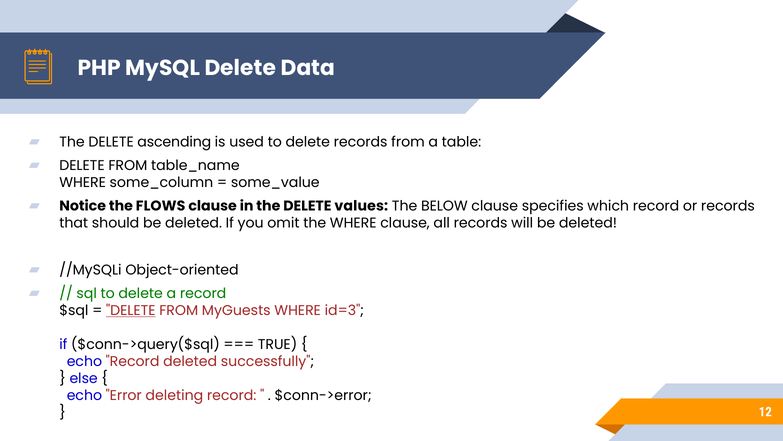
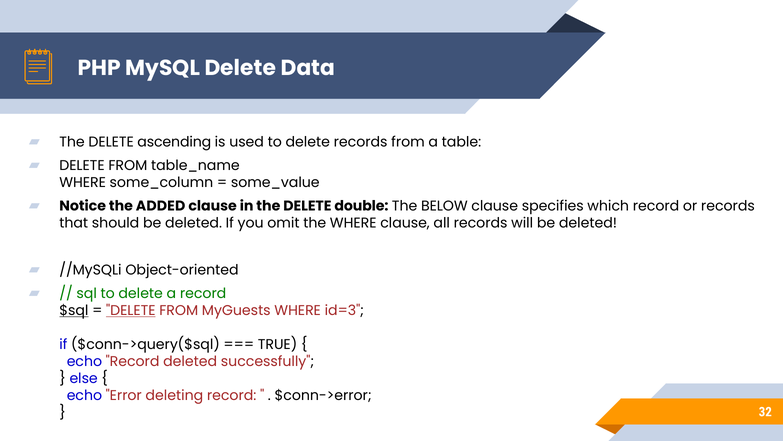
FLOWS: FLOWS -> ADDED (161, 206)
values: values -> double (361, 206)
$sql underline: none -> present (74, 310)
12: 12 -> 32 (765, 411)
